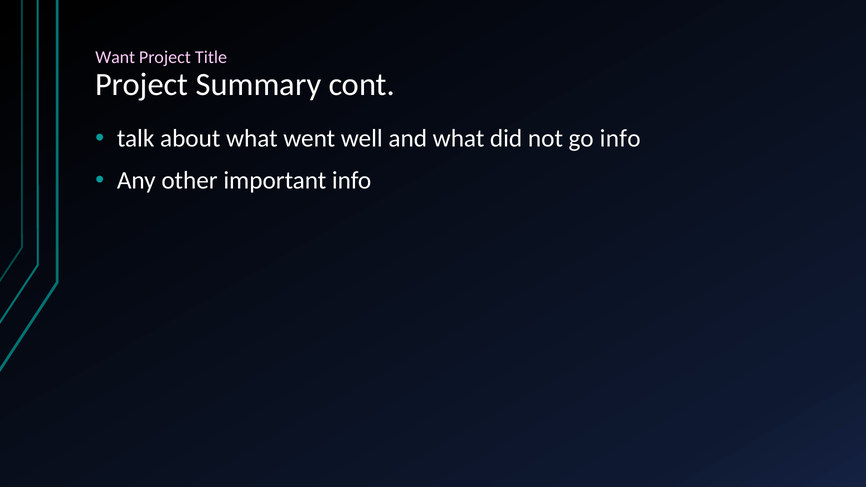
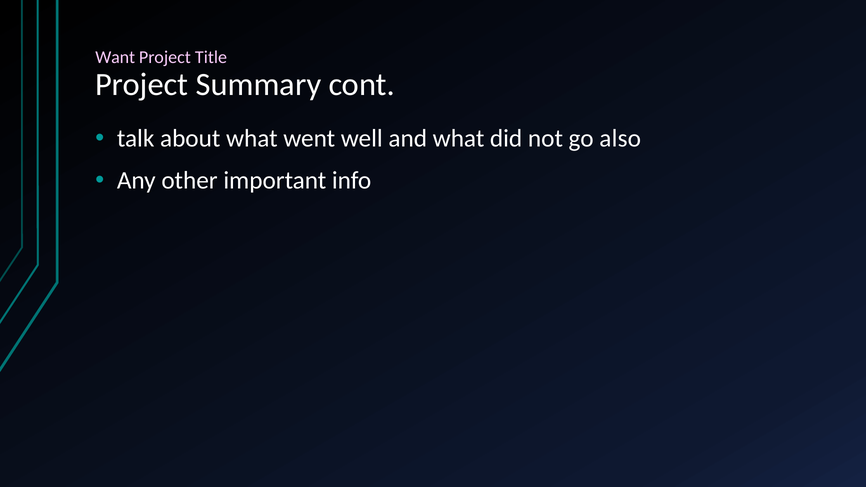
go info: info -> also (620, 139)
